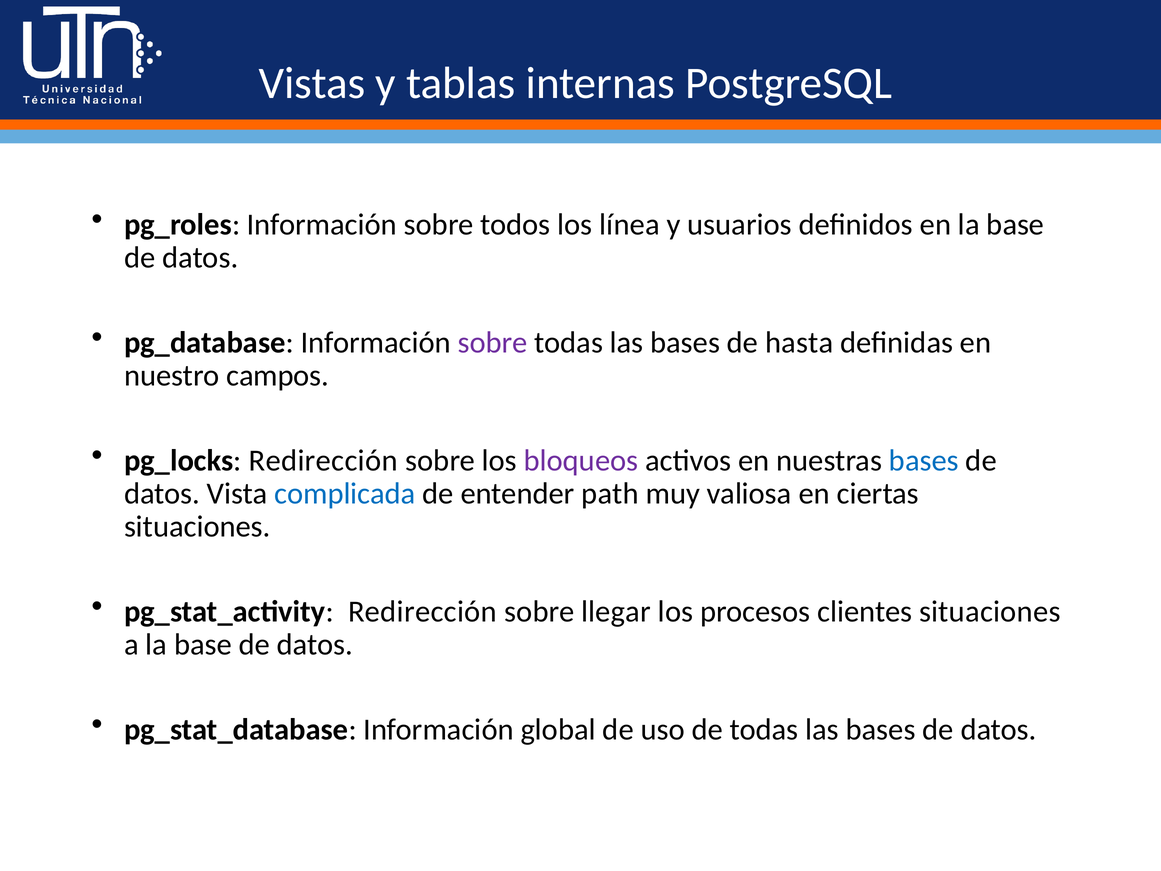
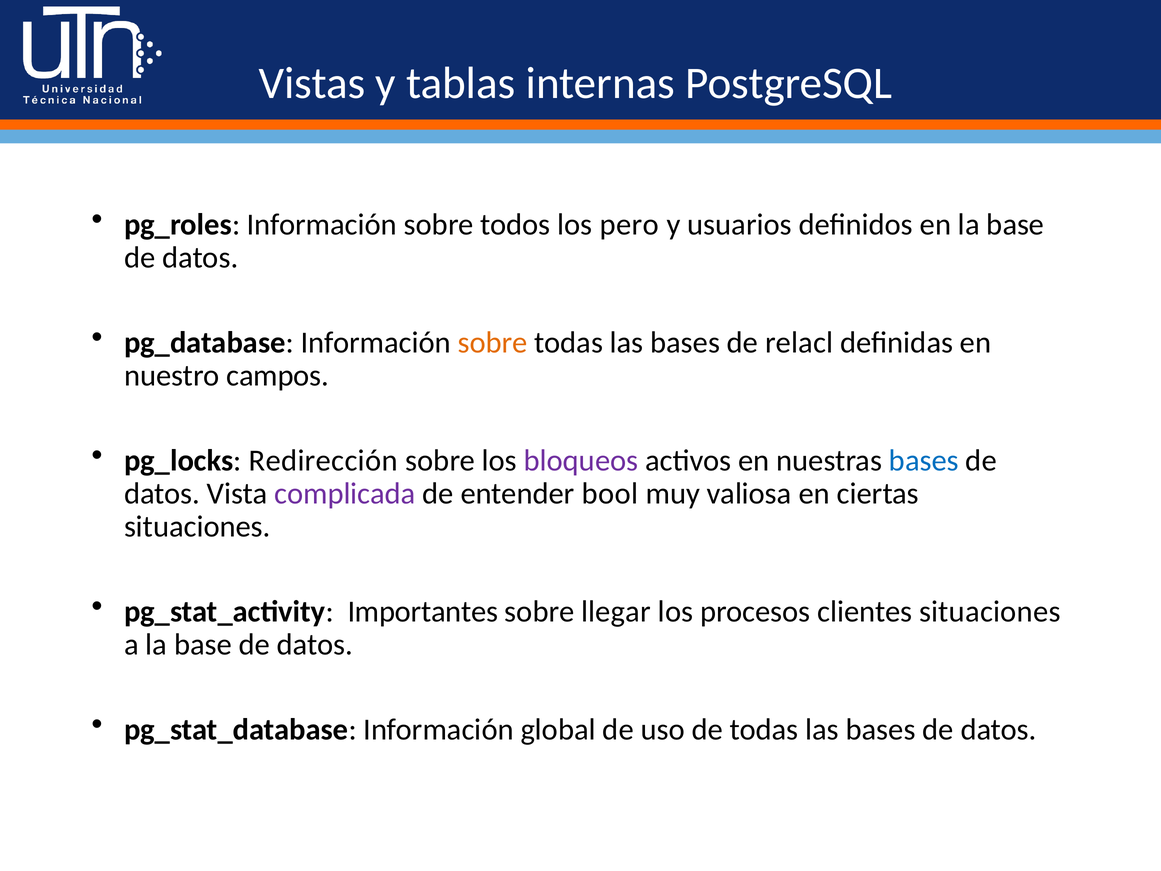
línea: línea -> pero (629, 224)
sobre colour: purple -> orange (493, 342)
hasta: hasta -> relacl (799, 342)
complicada colour: blue -> purple (345, 493)
path: path -> bool (610, 493)
pg_stat_activity Redirección: Redirección -> Importantes (423, 611)
